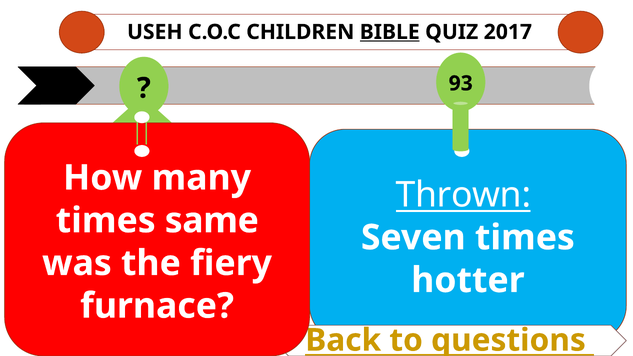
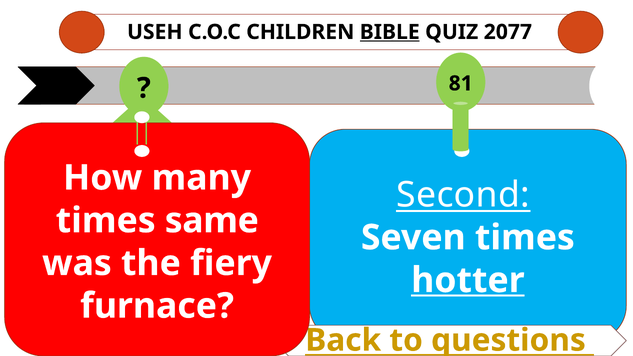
2017: 2017 -> 2077 (508, 32)
93: 93 -> 81 (461, 83)
Thrown: Thrown -> Second (463, 195)
hotter underline: none -> present (468, 280)
